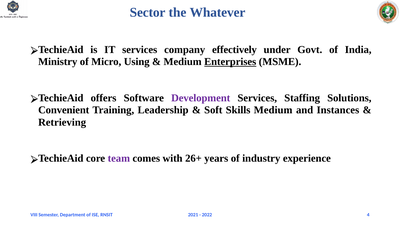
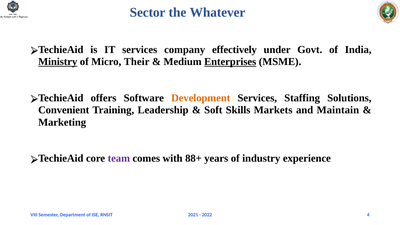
Ministry underline: none -> present (58, 62)
Using: Using -> Their (137, 62)
Development colour: purple -> orange (201, 98)
Skills Medium: Medium -> Markets (273, 110)
Instances: Instances -> Maintain (338, 110)
Retrieving: Retrieving -> Marketing (62, 122)
26+: 26+ -> 88+ (193, 158)
